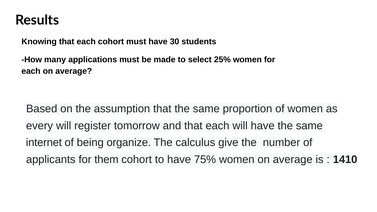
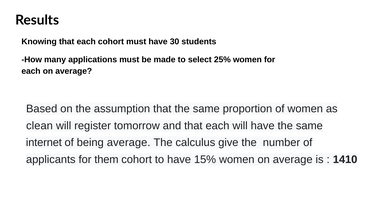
every: every -> clean (39, 126)
being organize: organize -> average (129, 143)
75%: 75% -> 15% (205, 160)
